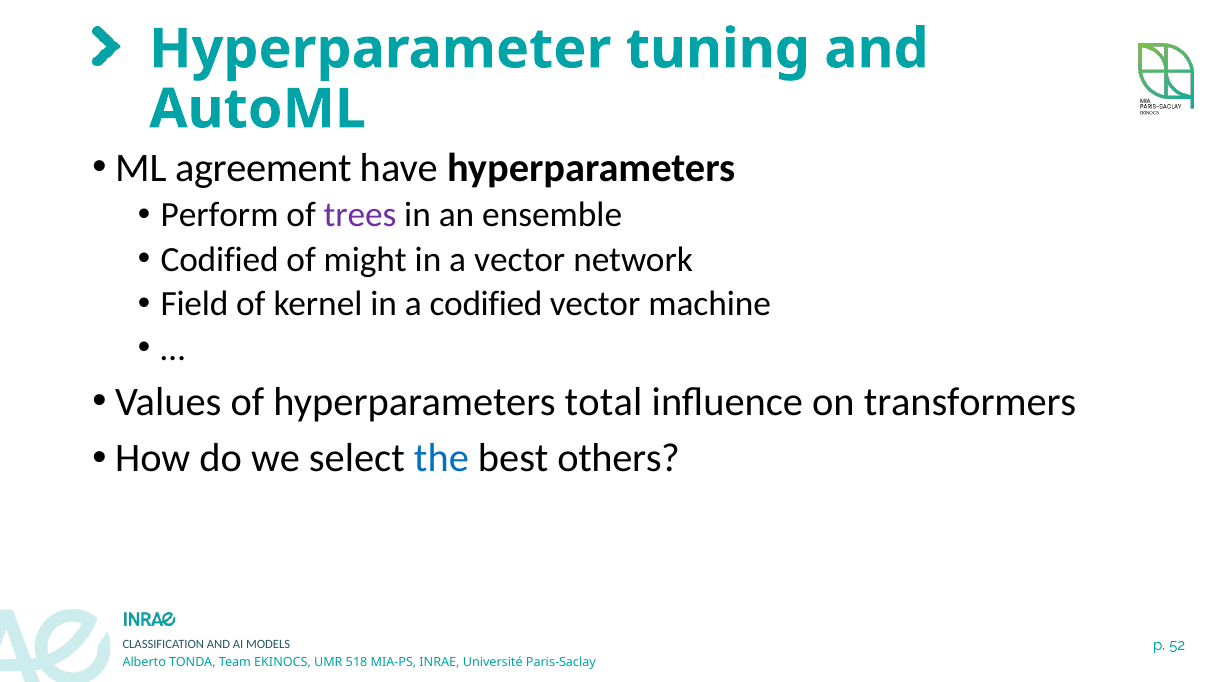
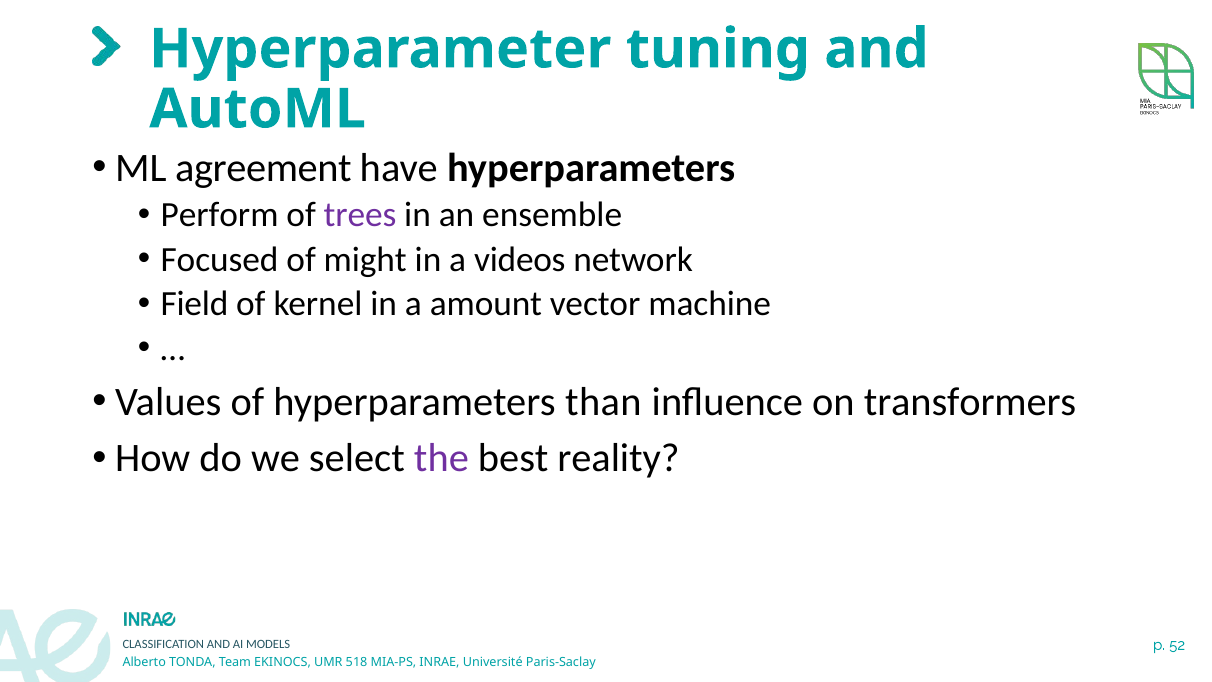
Codified: Codified -> Focused (220, 259)
a vector: vector -> videos (520, 259)
a codified: codified -> amount (486, 304)
total: total -> than (603, 402)
the colour: blue -> purple (441, 458)
others: others -> reality (618, 458)
